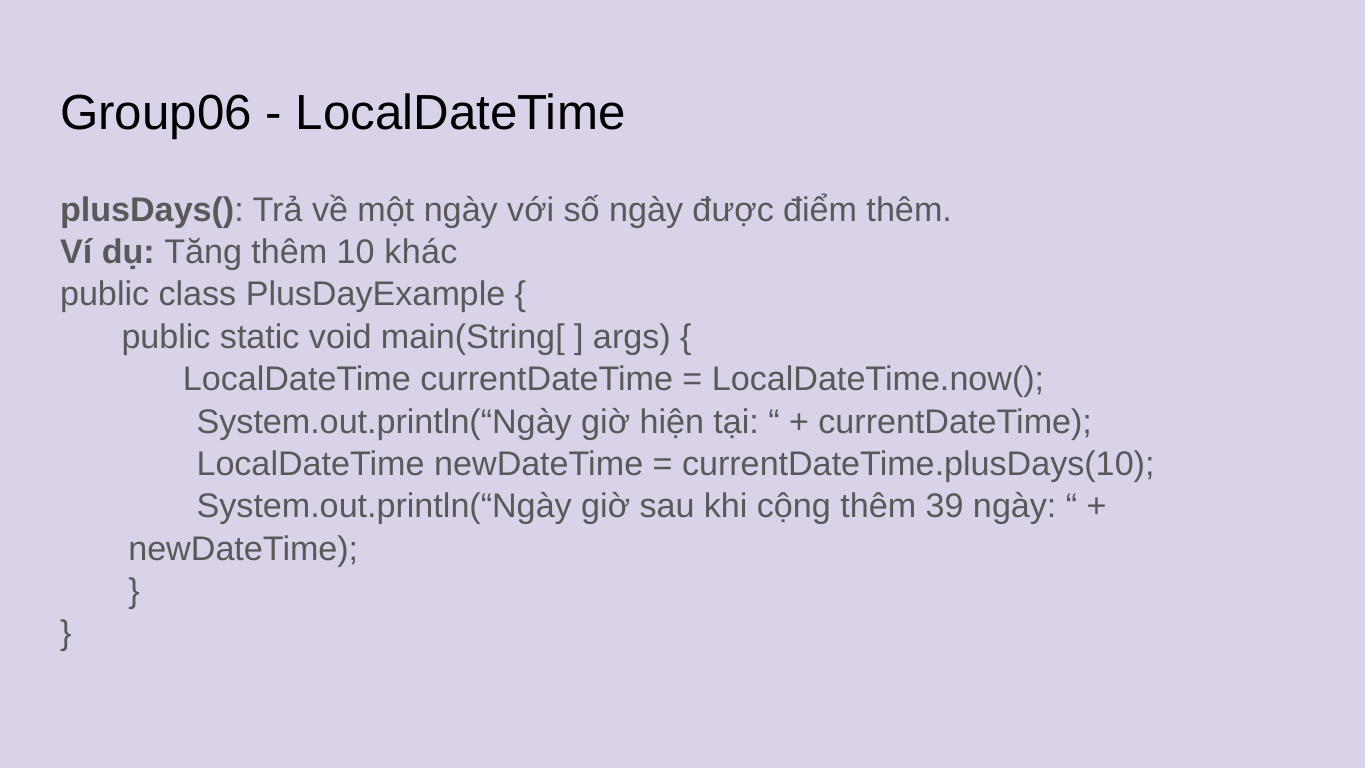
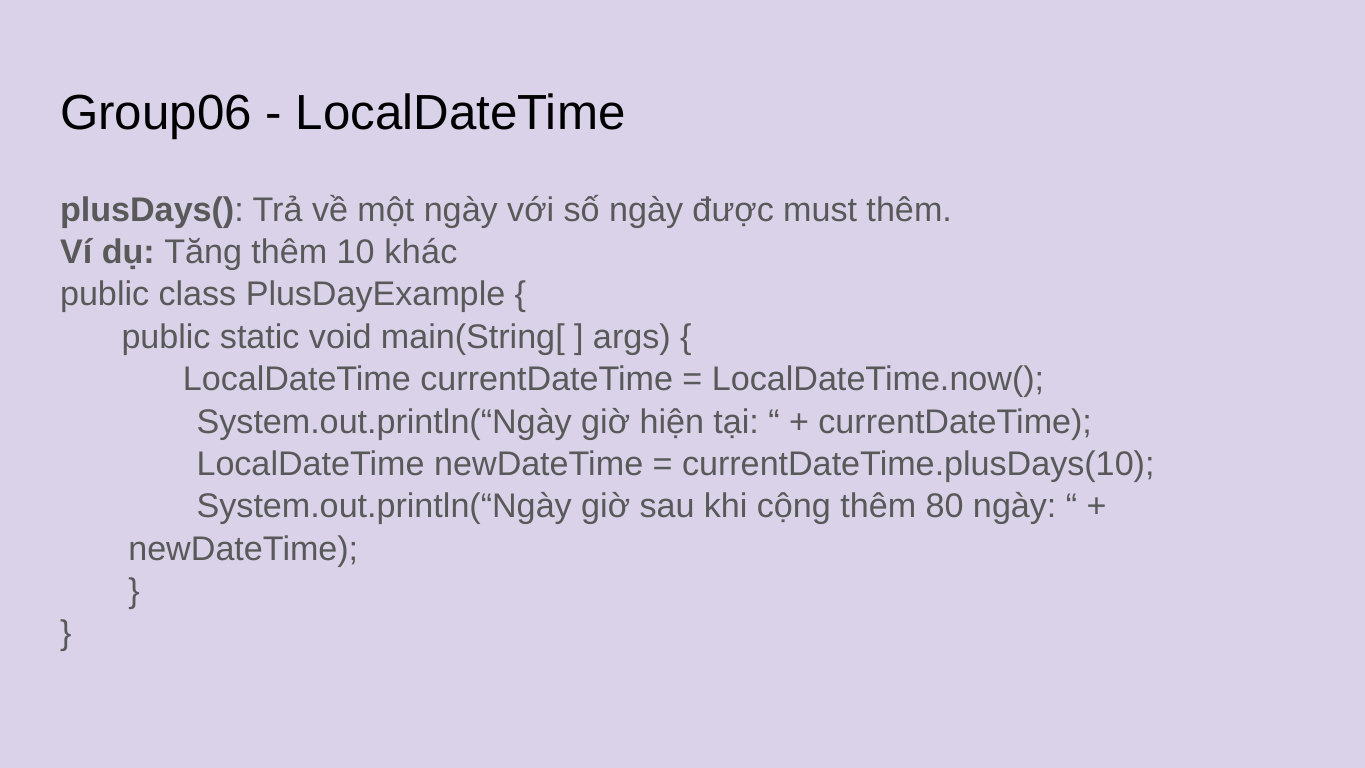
điểm: điểm -> must (820, 210)
39: 39 -> 80 (945, 506)
